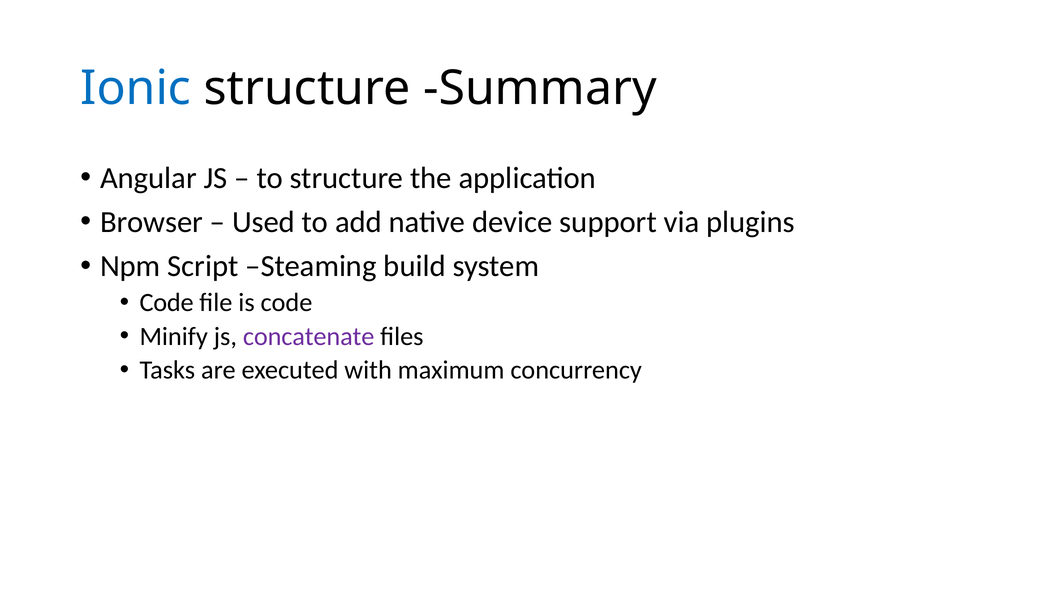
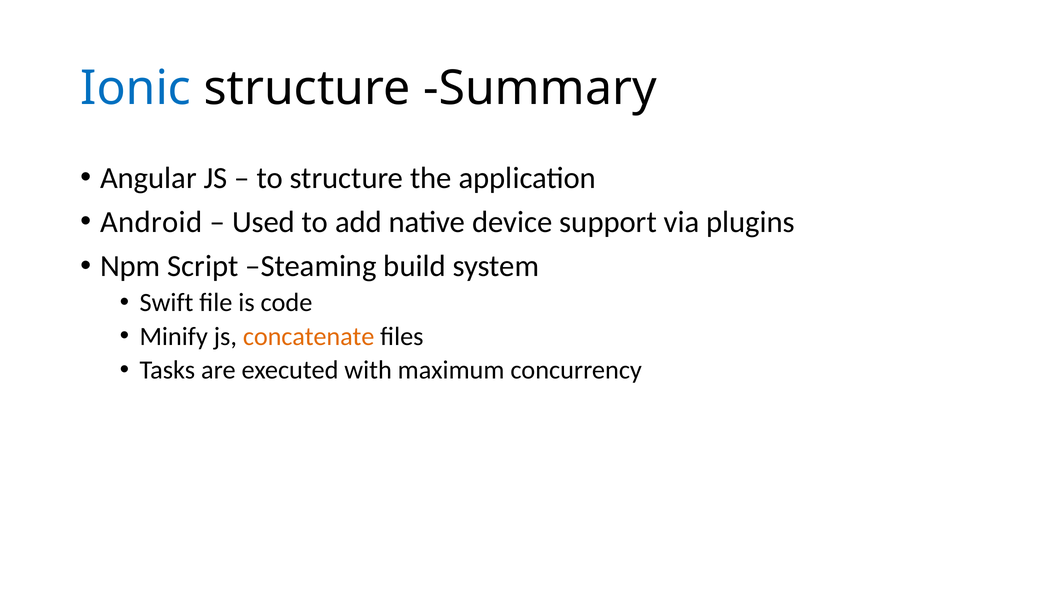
Browser: Browser -> Android (151, 222)
Code: Code -> Swift (166, 303)
concatenate colour: purple -> orange (309, 337)
